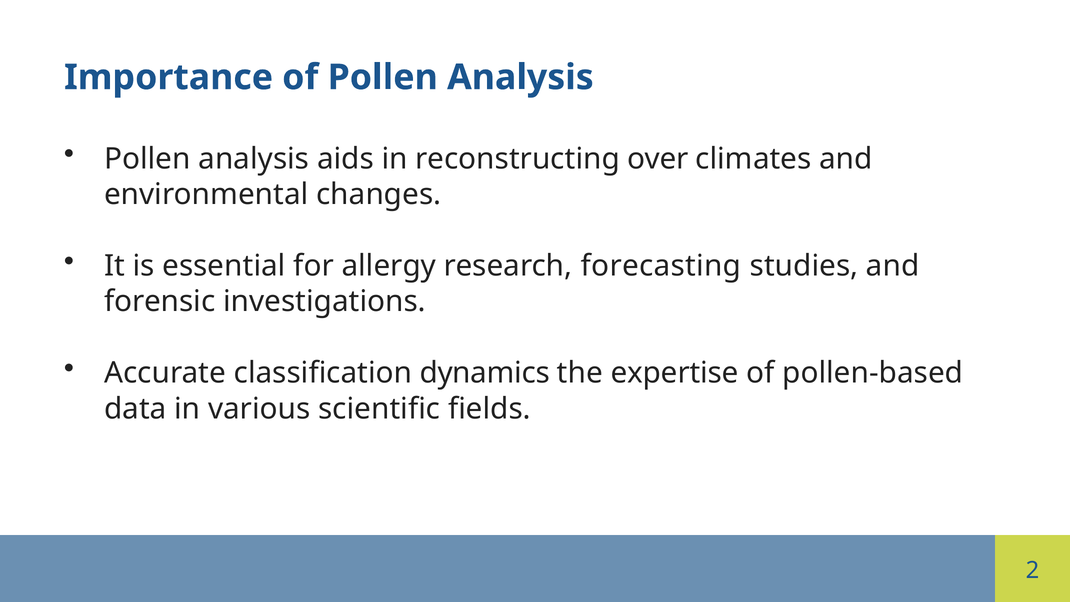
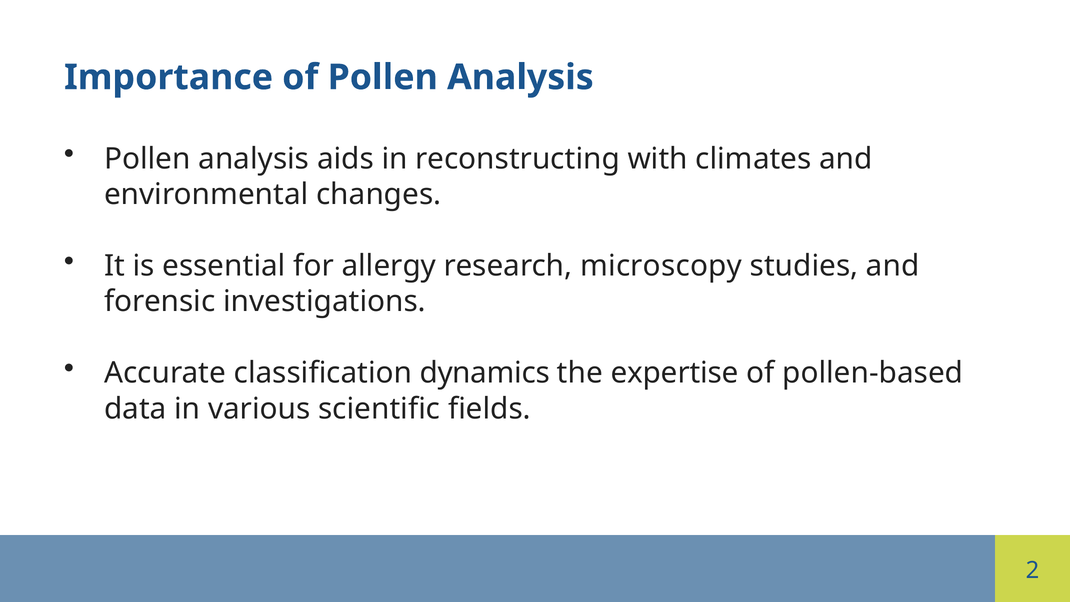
over: over -> with (658, 159)
forecasting: forecasting -> microscopy (661, 266)
